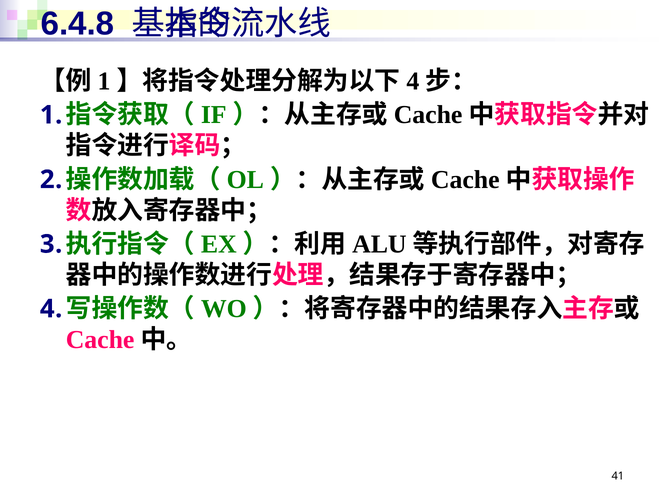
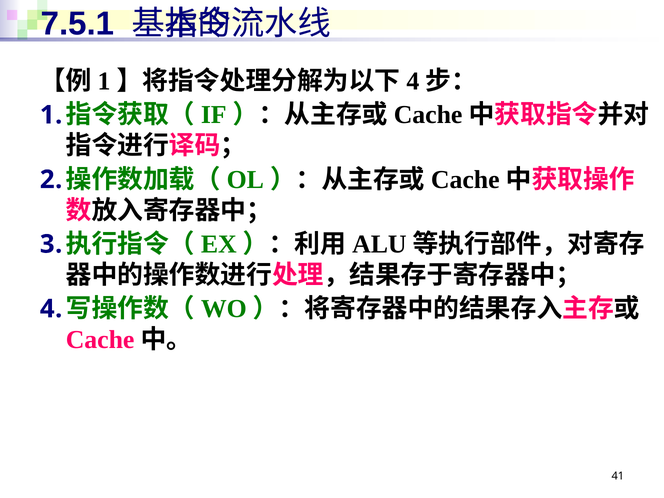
6.4.8: 6.4.8 -> 7.5.1 (78, 24)
